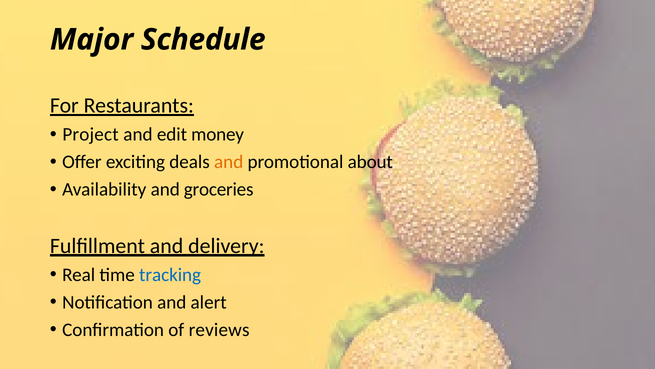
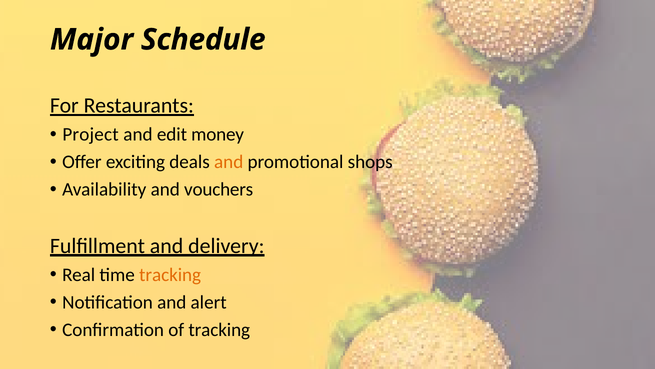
about: about -> shops (370, 162)
groceries: groceries -> vouchers (219, 189)
tracking colour: blue -> orange (170, 274)
of reviews: reviews -> tracking (219, 329)
